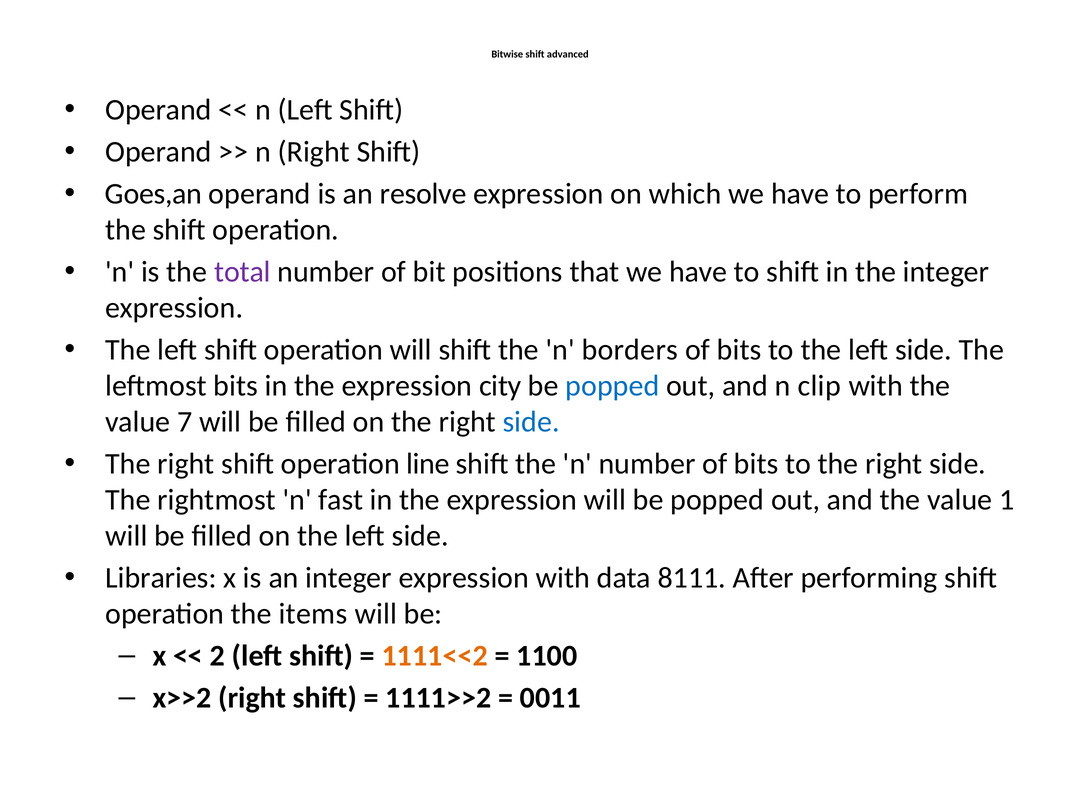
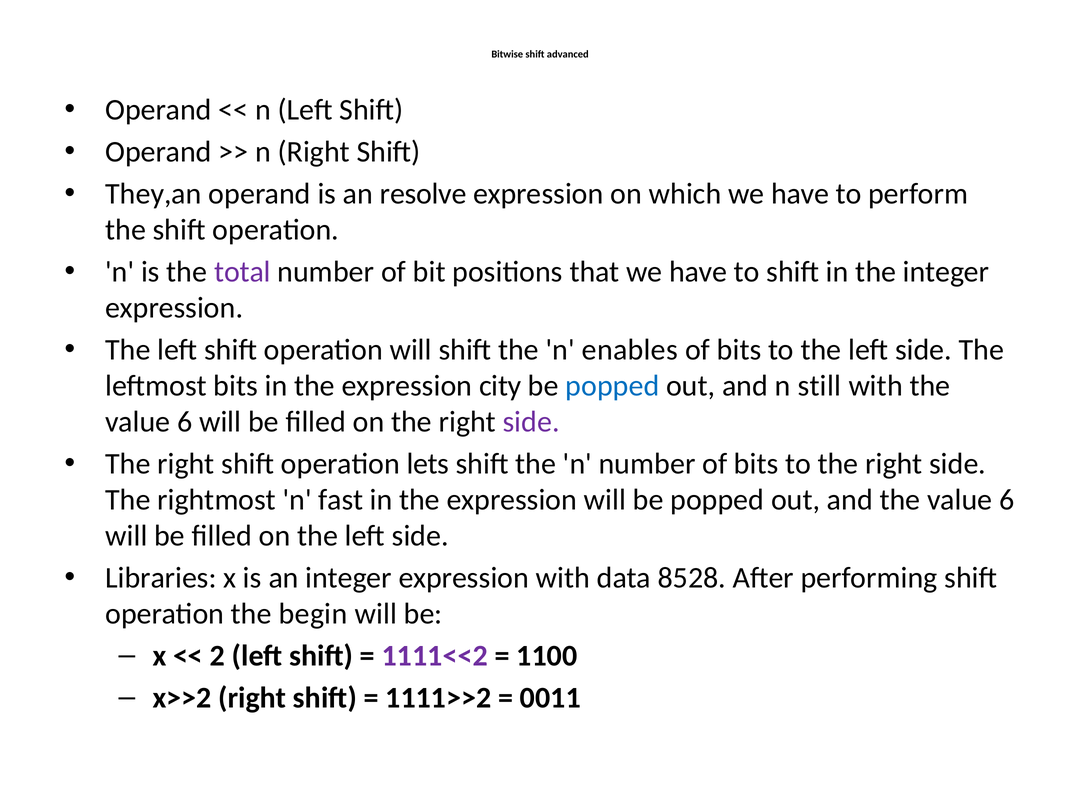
Goes,an: Goes,an -> They,an (153, 194)
borders: borders -> enables (630, 350)
clip: clip -> still (819, 386)
7: 7 -> 6 (185, 422)
side colour: blue -> purple (531, 422)
line: line -> lets (428, 464)
and the value 1: 1 -> 6 (1007, 500)
8111: 8111 -> 8528 (692, 578)
items: items -> begin (313, 614)
1111<<2 colour: orange -> purple (435, 656)
